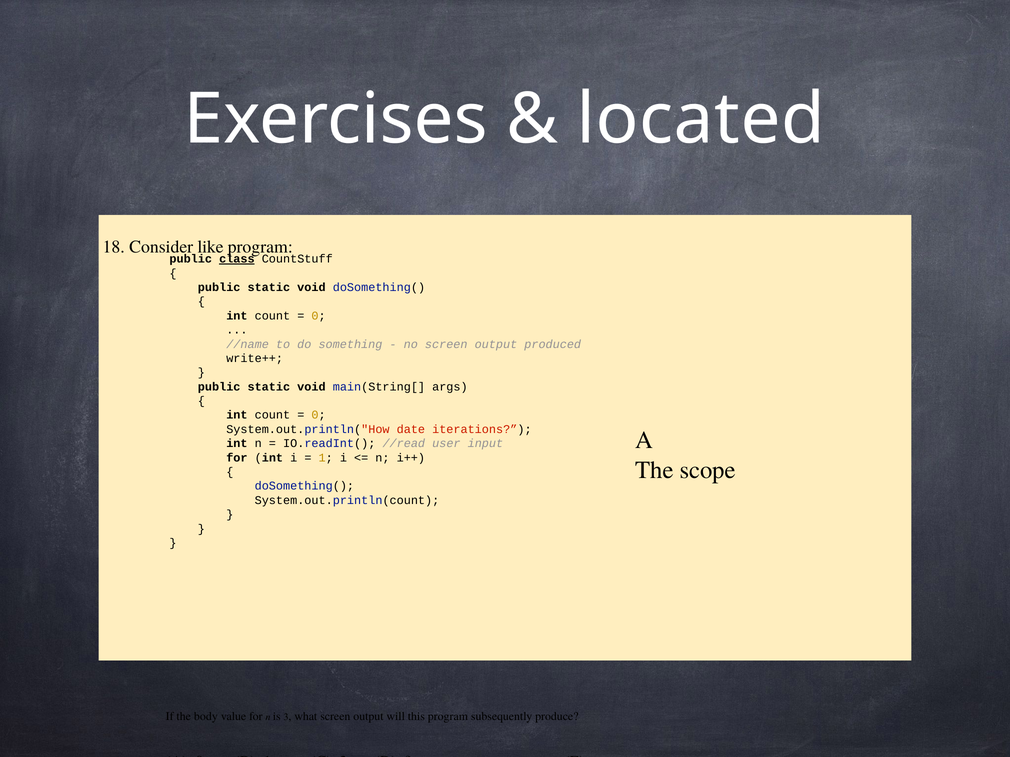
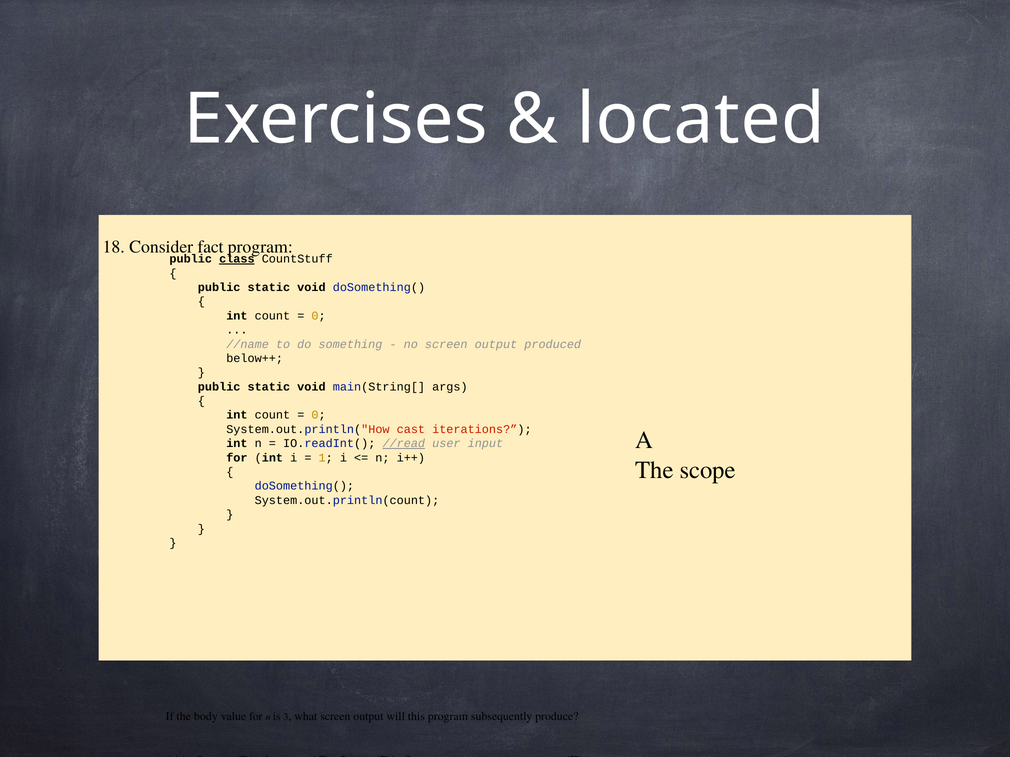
like: like -> fact (211, 247)
write++: write++ -> below++ (255, 359)
date: date -> cast (411, 430)
//read underline: none -> present (404, 444)
